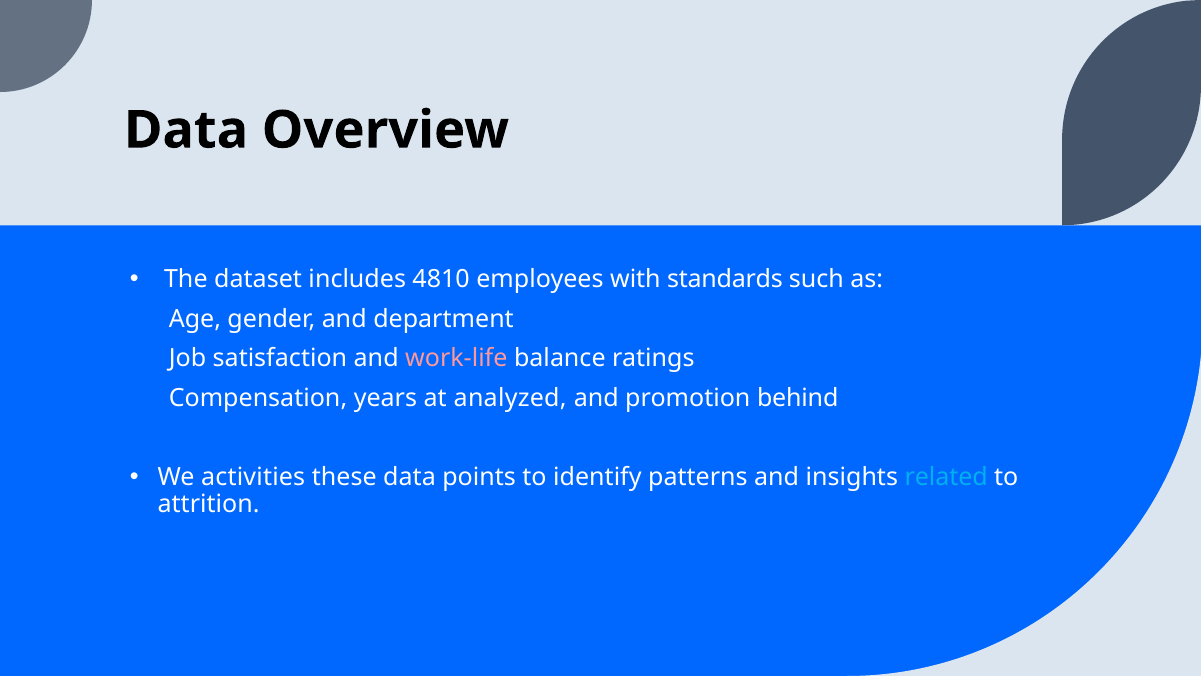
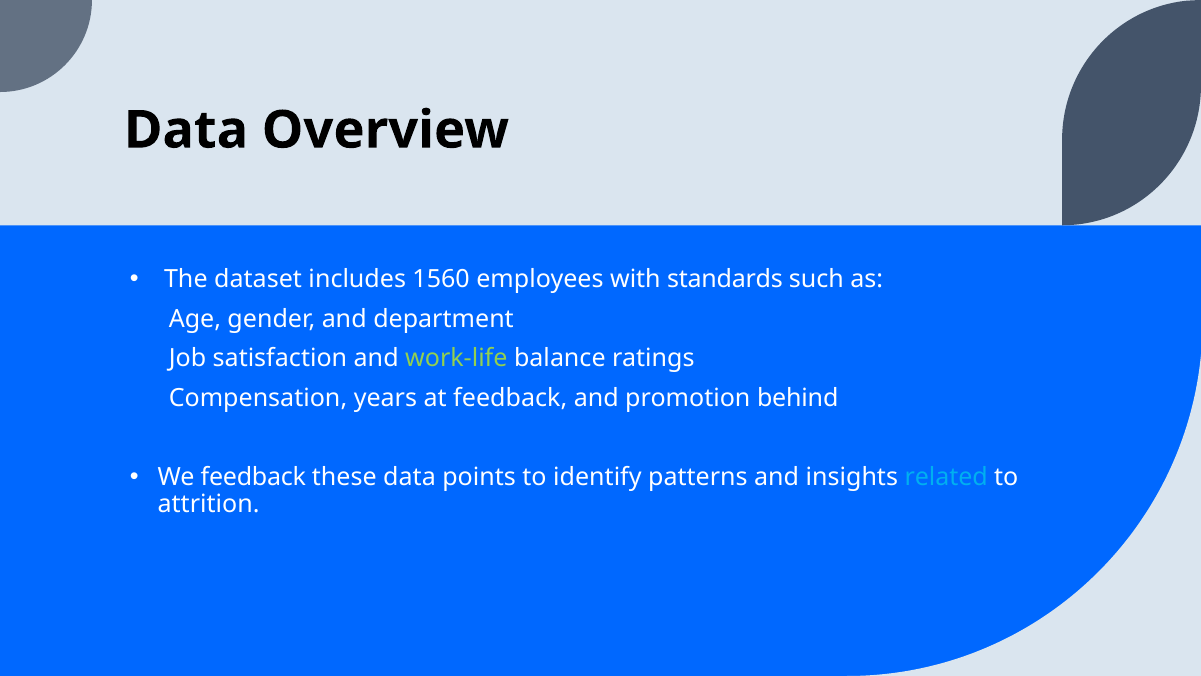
4810: 4810 -> 1560 (441, 279)
work-life colour: pink -> light green (456, 358)
at analyzed: analyzed -> feedback (510, 398)
We activities: activities -> feedback (253, 477)
